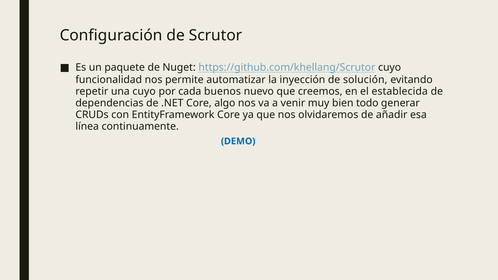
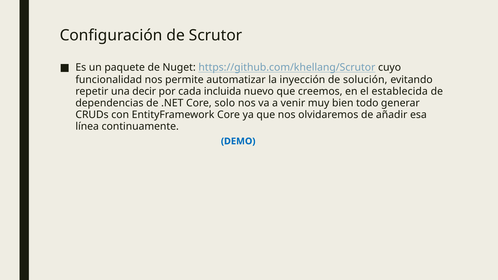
una cuyo: cuyo -> decir (144, 91)
buenos: buenos -> incluida (223, 91)
algo: algo -> solo (225, 103)
